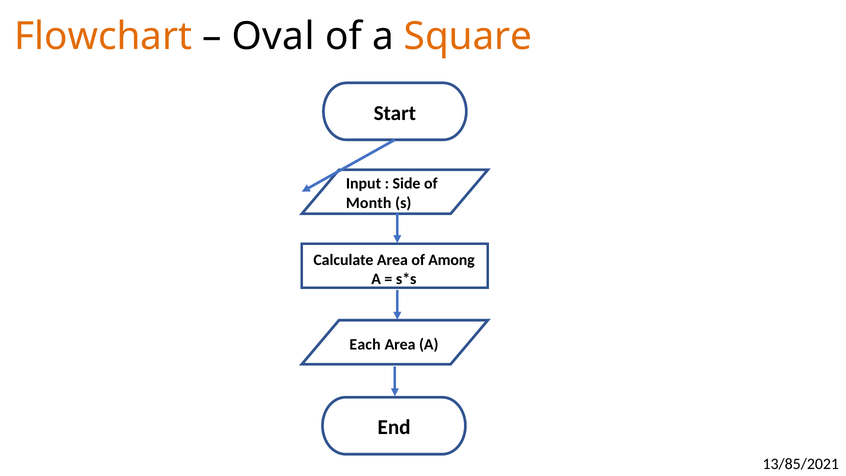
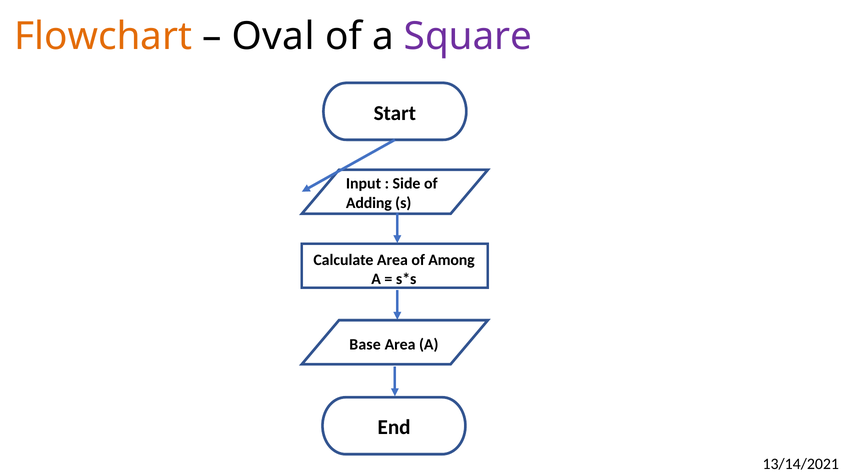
Square colour: orange -> purple (468, 37)
Month: Month -> Adding (369, 203)
Each: Each -> Base (365, 344)
13/85/2021: 13/85/2021 -> 13/14/2021 (801, 464)
